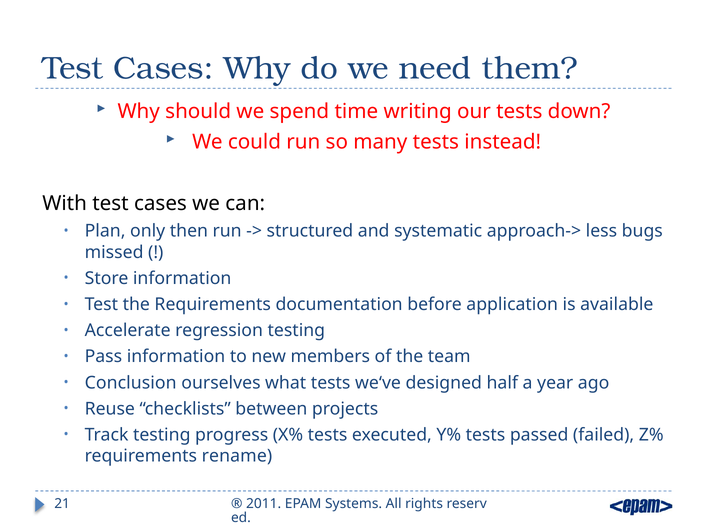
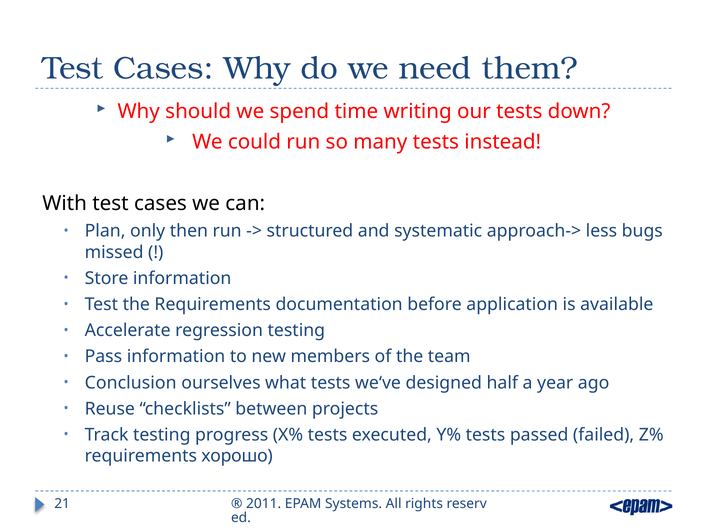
rename: rename -> хорошо (237, 456)
